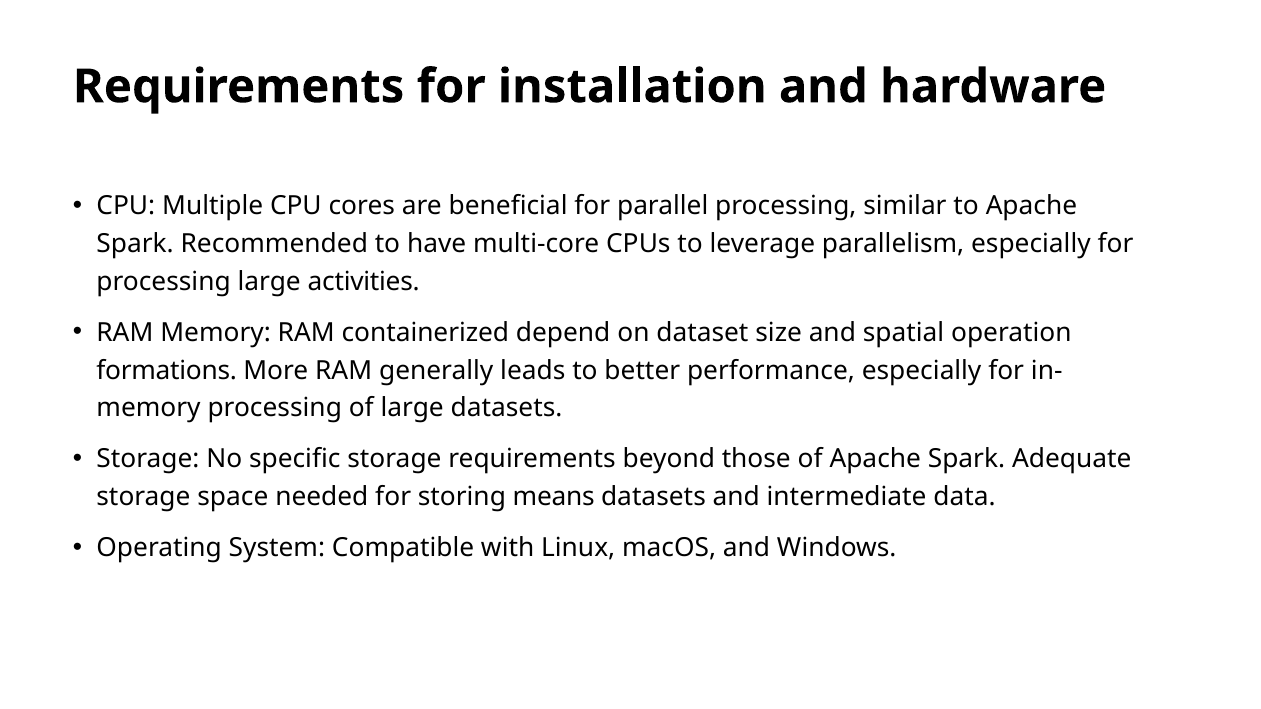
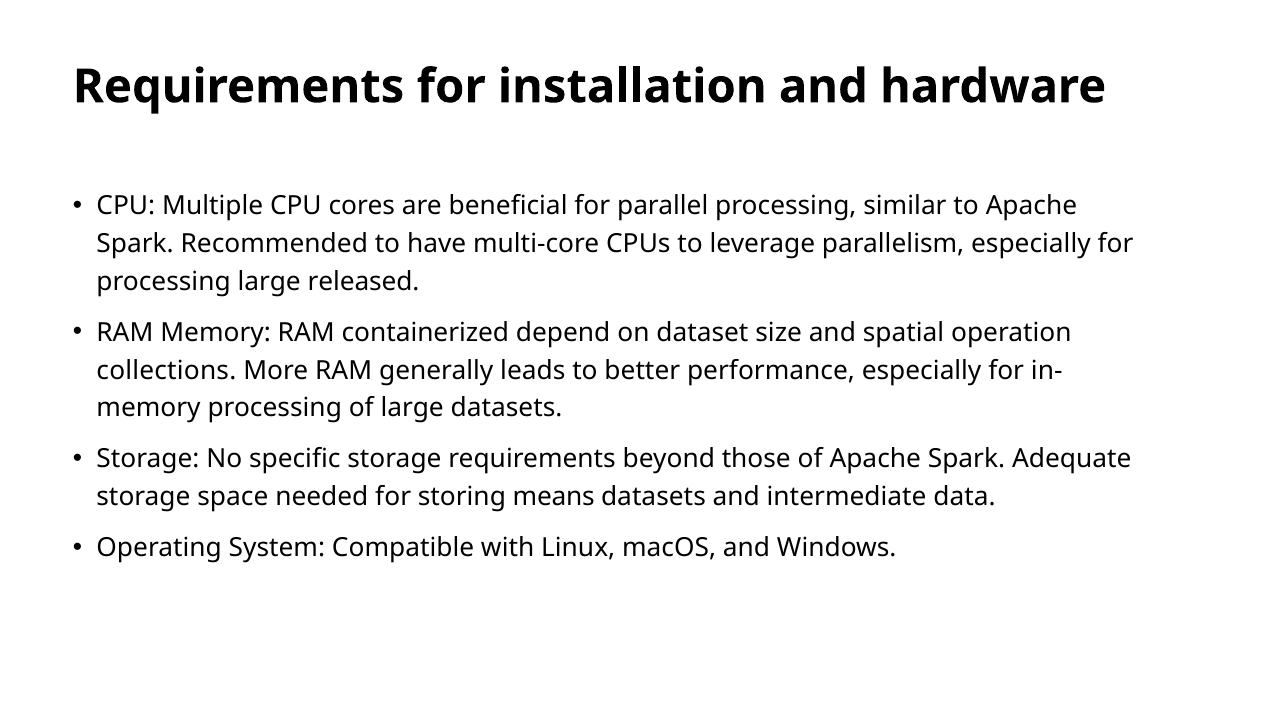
activities: activities -> released (364, 282)
formations: formations -> collections (166, 371)
